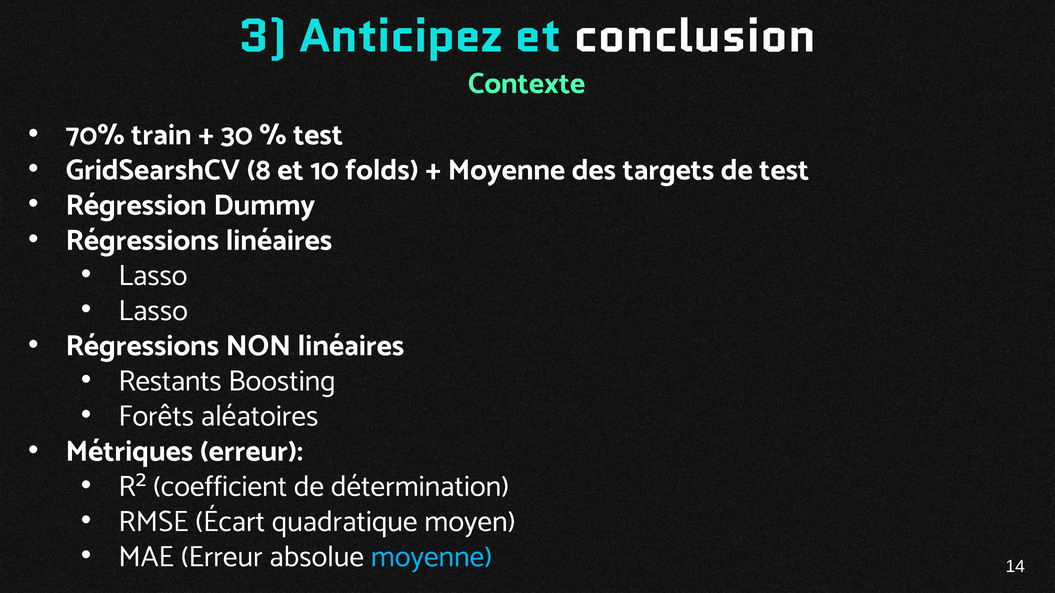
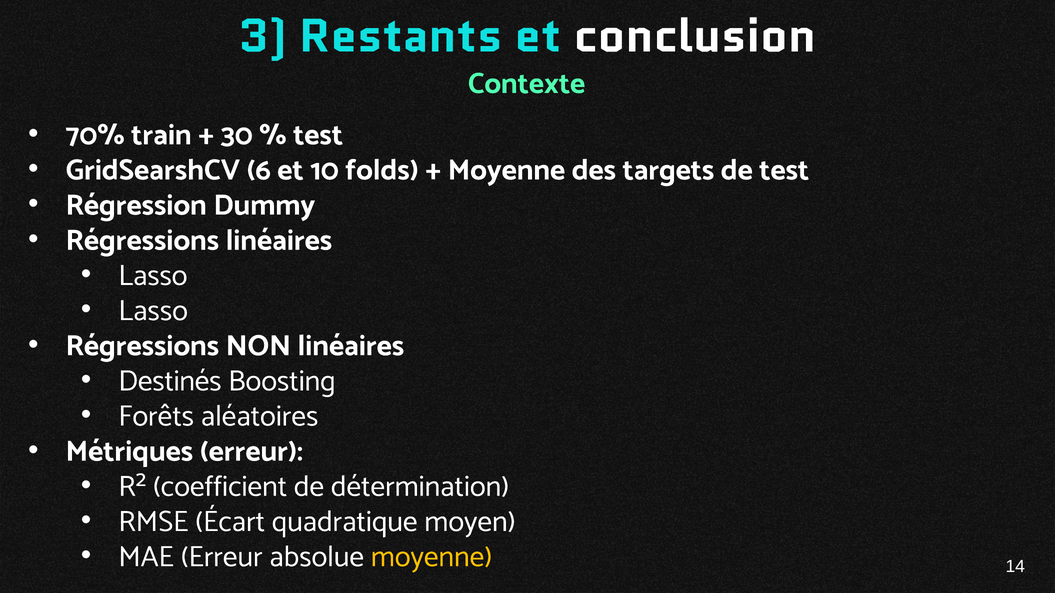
Anticipez: Anticipez -> Restants (401, 36)
8: 8 -> 6 (259, 170)
Restants: Restants -> Destinés (170, 381)
moyenne colour: light blue -> yellow (431, 557)
